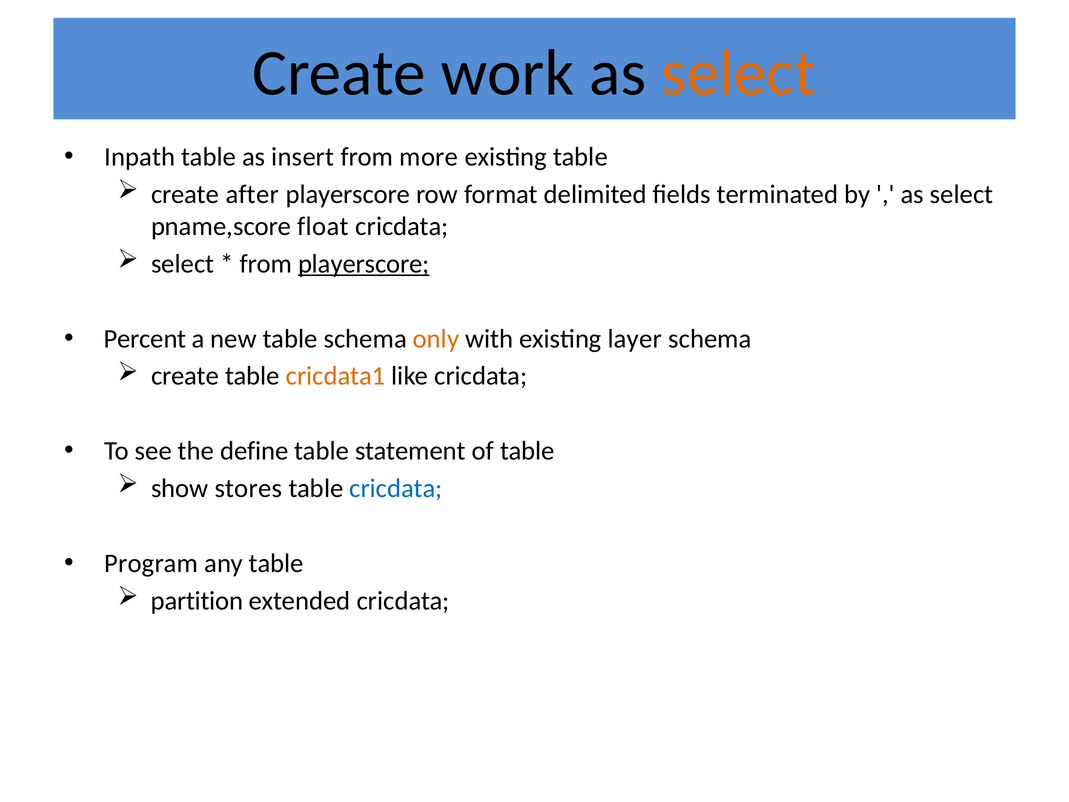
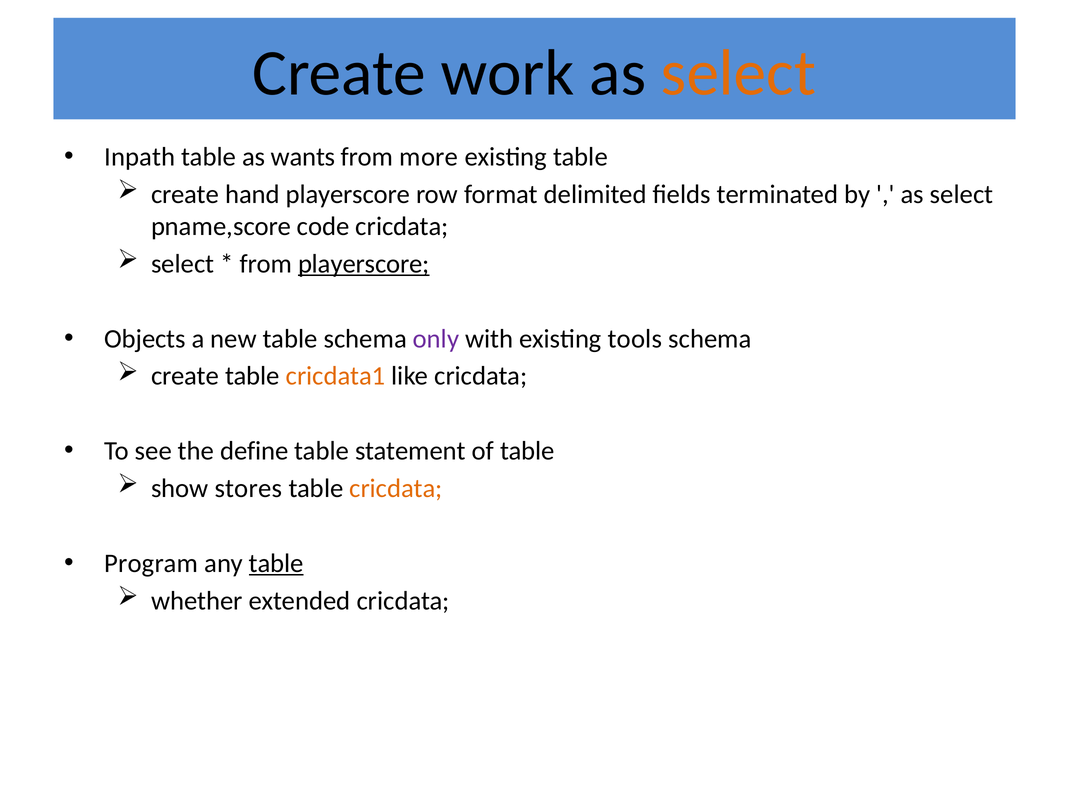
insert: insert -> wants (303, 157)
after: after -> hand (252, 194)
float: float -> code (323, 226)
Percent: Percent -> Objects (145, 339)
only colour: orange -> purple (436, 339)
layer: layer -> tools (635, 339)
cricdata colour: blue -> orange (396, 488)
table underline: none -> present (276, 563)
partition: partition -> whether (197, 601)
